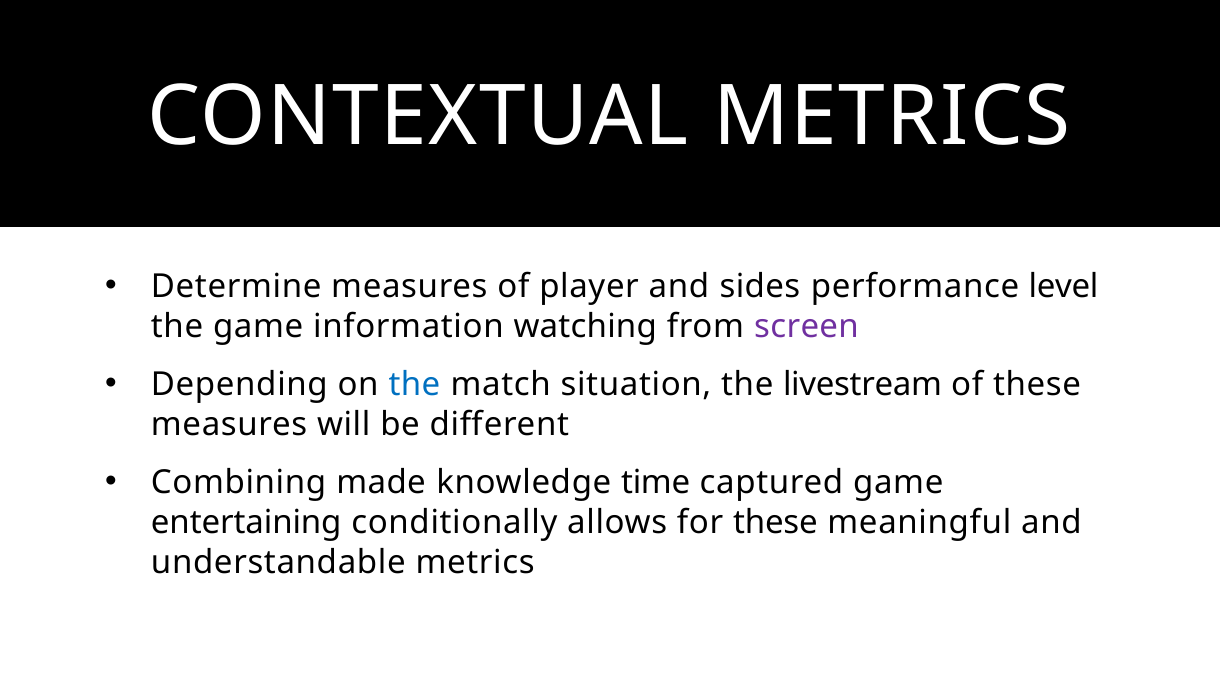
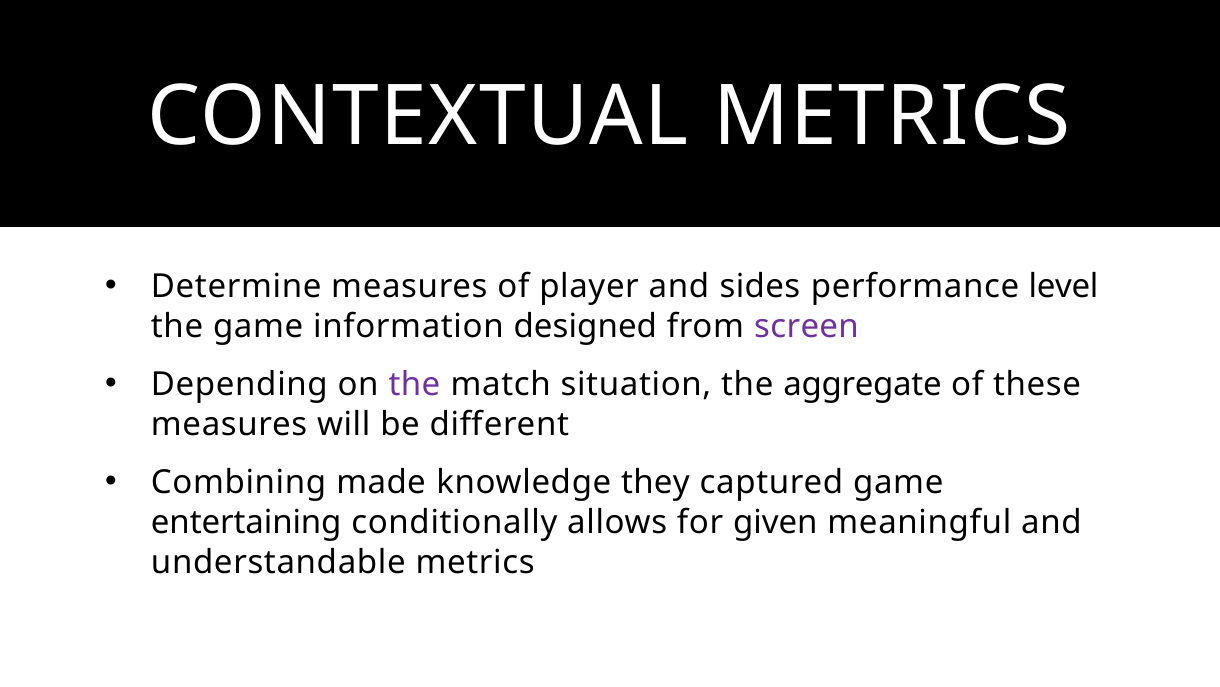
watching: watching -> designed (585, 326)
the colour: blue -> purple (414, 384)
livestream: livestream -> aggregate (863, 384)
time: time -> they (655, 482)
for these: these -> given (775, 522)
